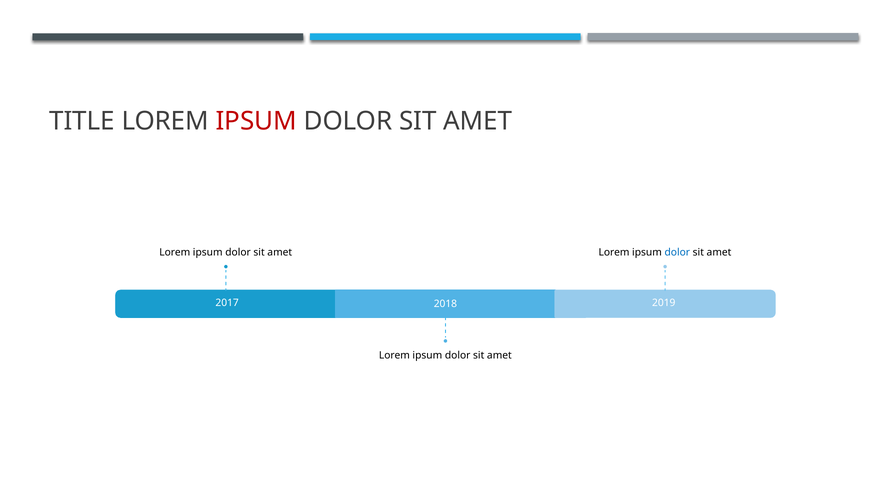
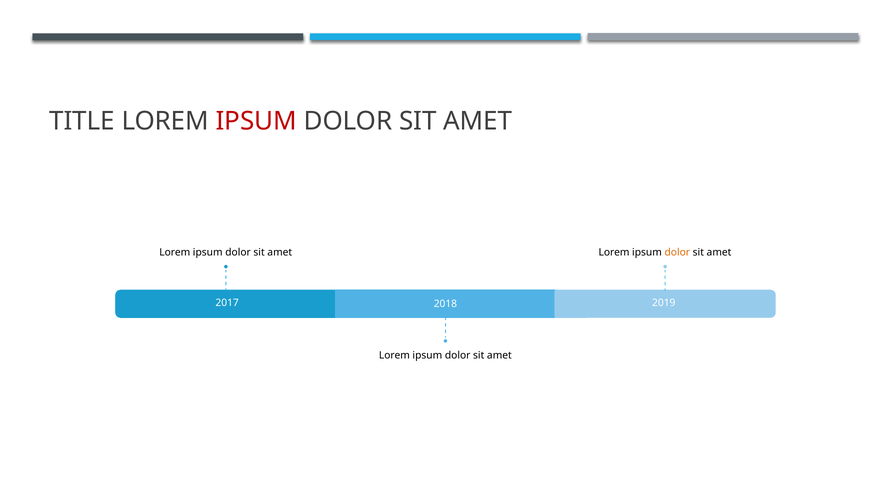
dolor colour: blue -> orange (677, 252)
